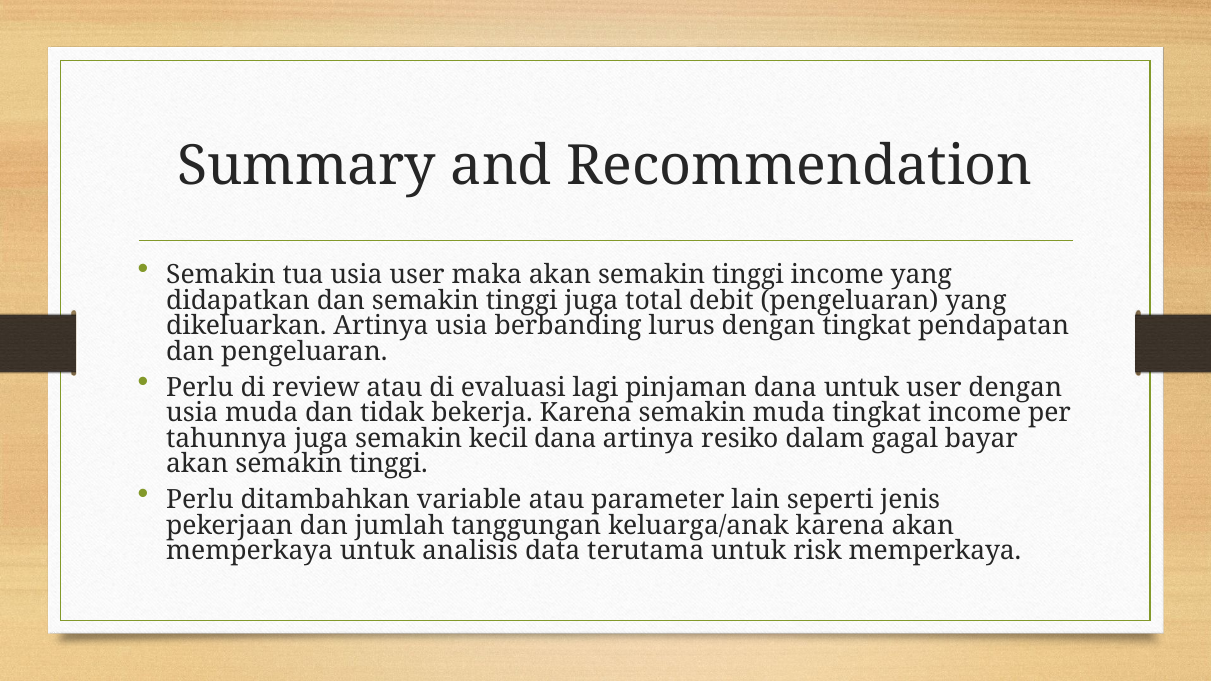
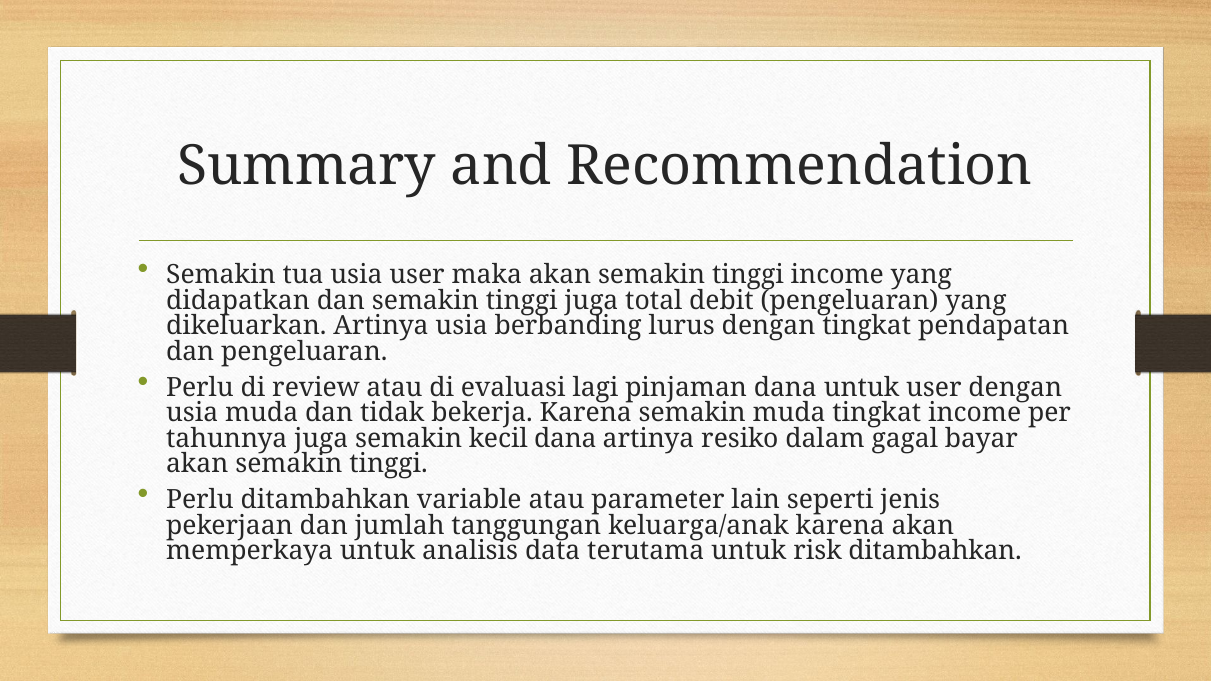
risk memperkaya: memperkaya -> ditambahkan (935, 551)
